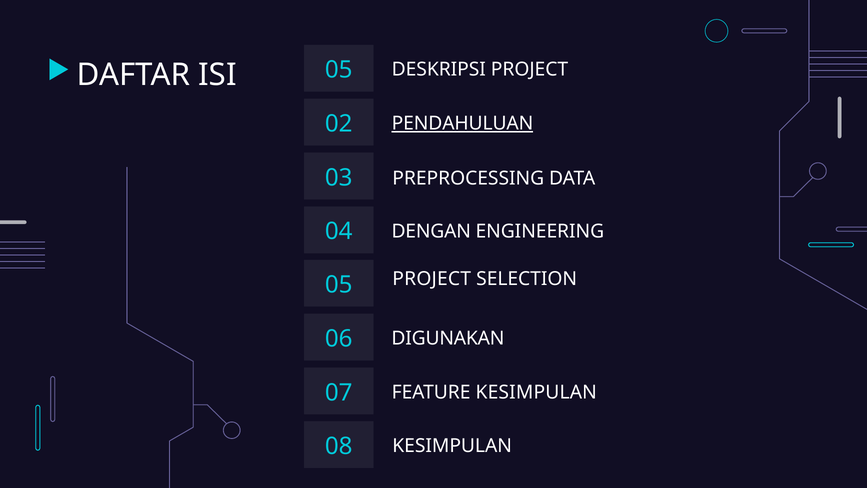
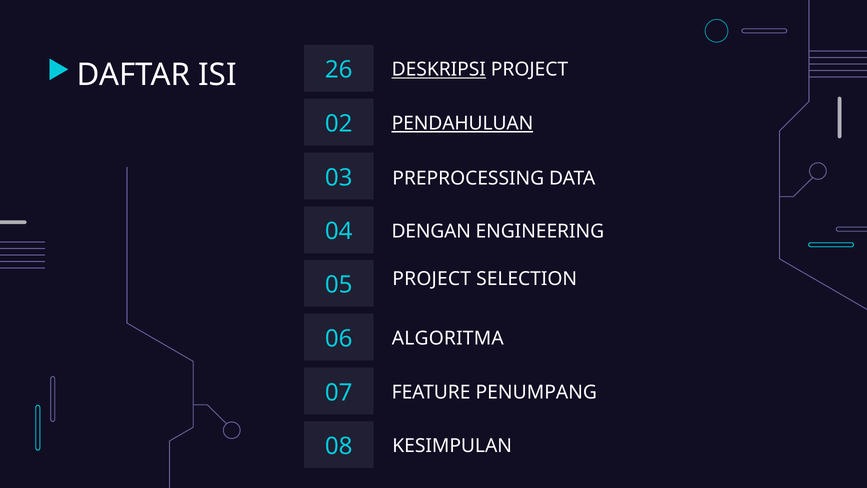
DESKRIPSI underline: none -> present (439, 70)
ISI 05: 05 -> 26 (339, 70)
DIGUNAKAN: DIGUNAKAN -> ALGORITMA (448, 338)
FEATURE KESIMPULAN: KESIMPULAN -> PENUMPANG (536, 392)
